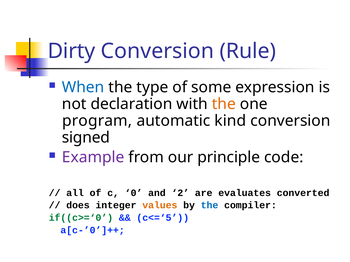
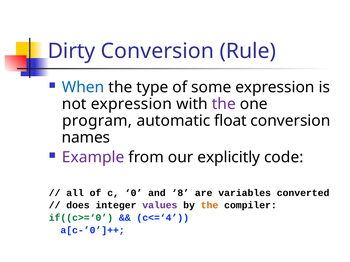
not declaration: declaration -> expression (131, 104)
the colour: orange -> purple (224, 104)
kind: kind -> float (230, 121)
signed: signed -> names (86, 138)
principle: principle -> explicitly (229, 158)
2: 2 -> 8 (180, 193)
evaluates: evaluates -> variables (245, 193)
values colour: orange -> purple (160, 206)
the colour: blue -> orange (210, 206)
c<=‘5: c<=‘5 -> c<=‘4 (163, 218)
